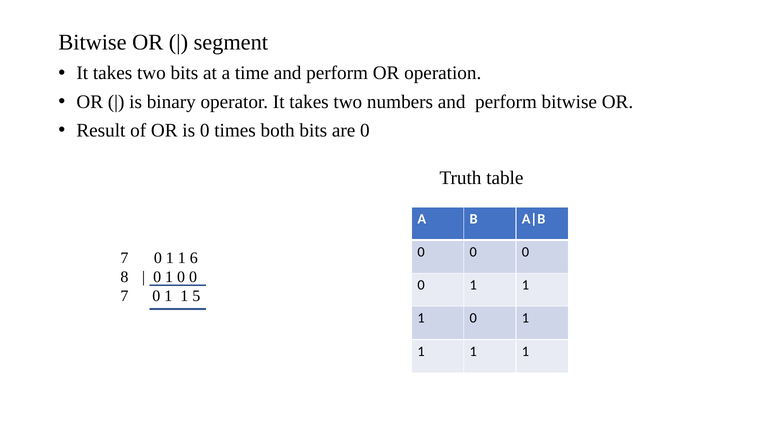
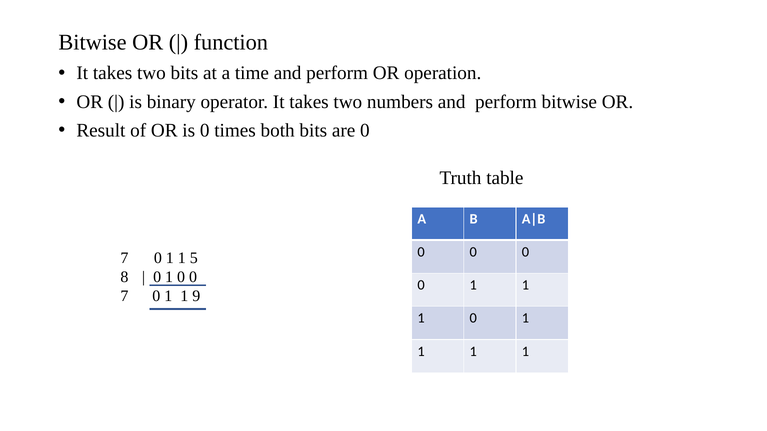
segment: segment -> function (231, 43)
6: 6 -> 5 (194, 258)
5: 5 -> 9 (196, 297)
